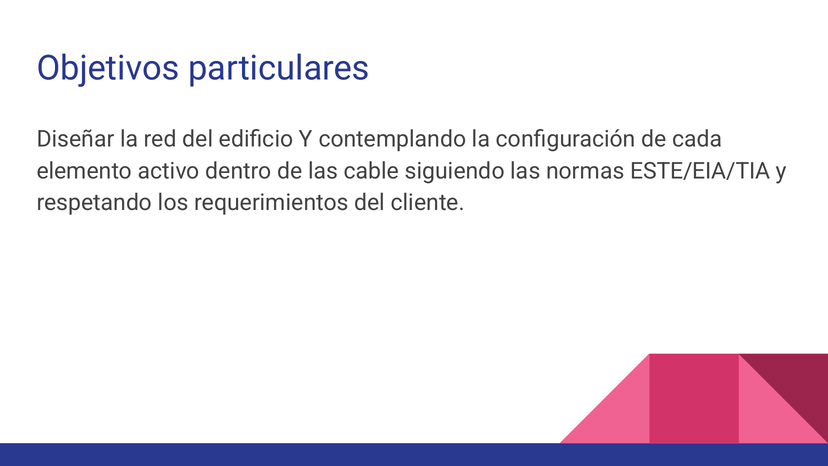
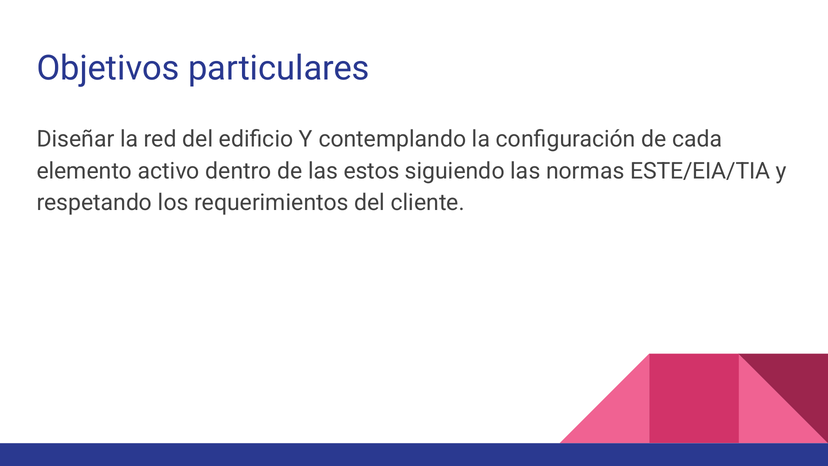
cable: cable -> estos (372, 171)
